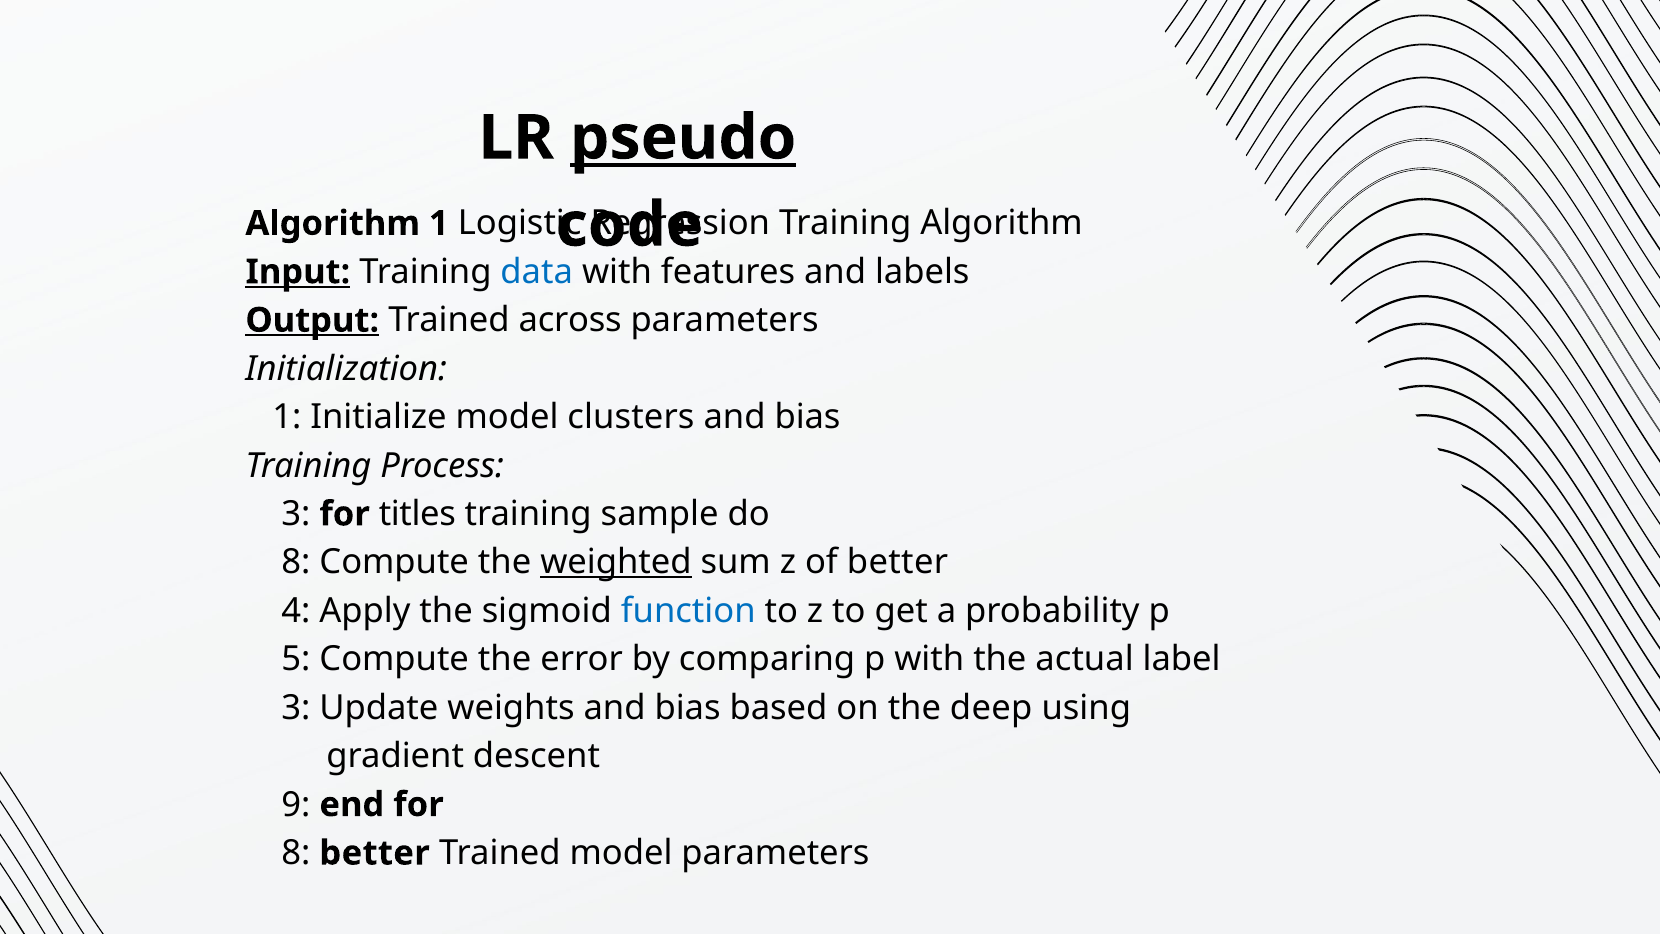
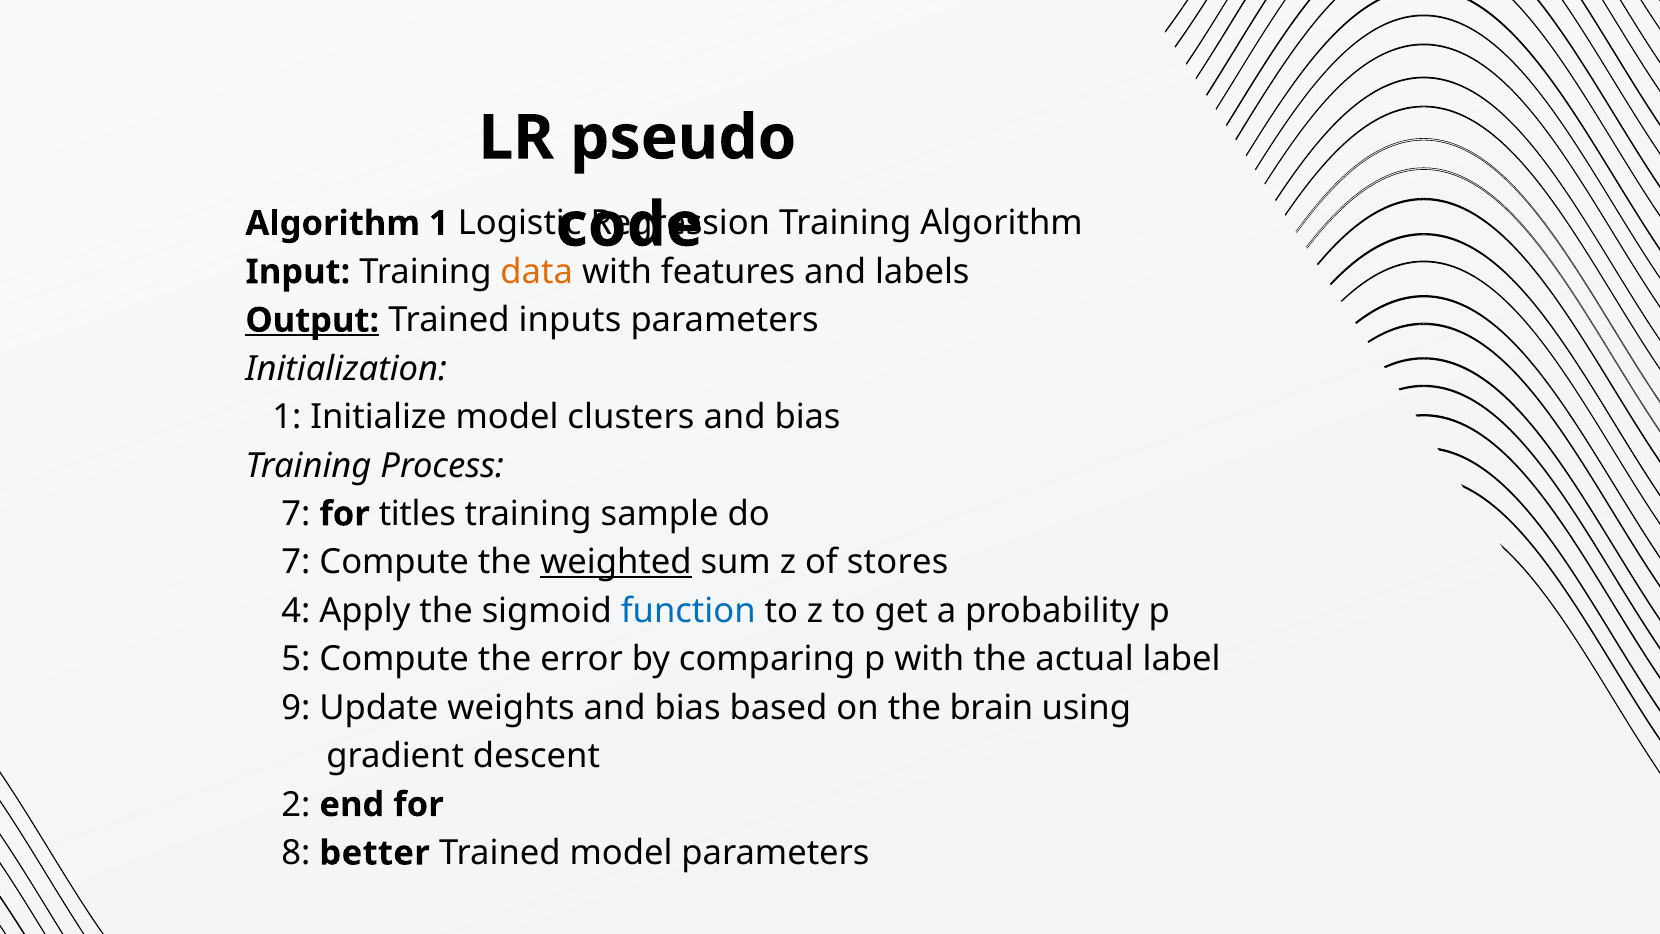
pseudo underline: present -> none (683, 138)
Input underline: present -> none (298, 272)
data colour: blue -> orange (537, 272)
across: across -> inputs (570, 320)
3: 3 -> 7 (296, 514)
8: 8 -> 7 (296, 562)
of better: better -> stores (898, 562)
3: 3 -> 9 (296, 708)
deep: deep -> brain (991, 708)
9: 9 -> 2 (296, 804)
